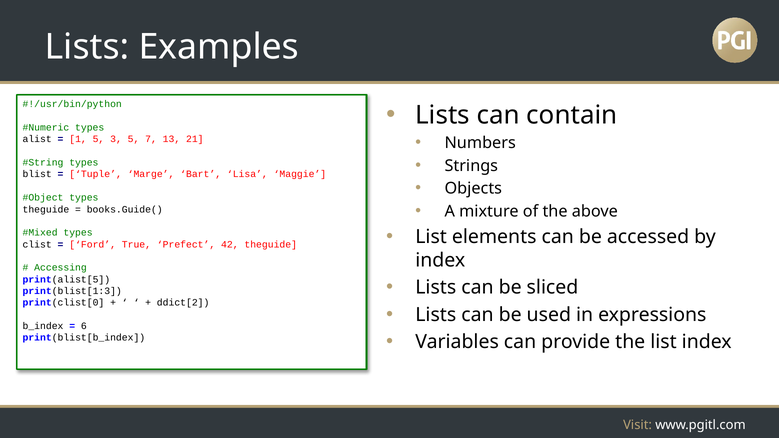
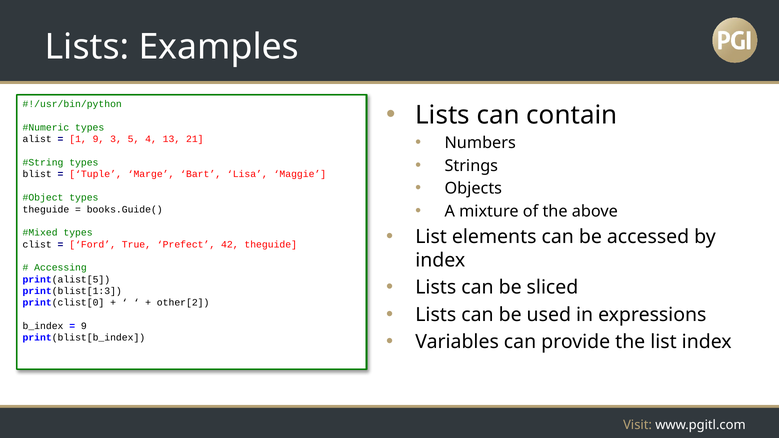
1 5: 5 -> 9 (98, 139)
7: 7 -> 4 (151, 139)
ddict[2: ddict[2 -> other[2 (183, 303)
6: 6 -> 9 (84, 326)
